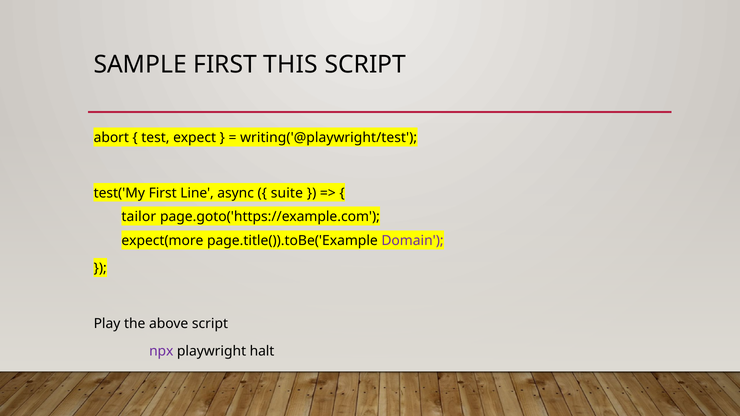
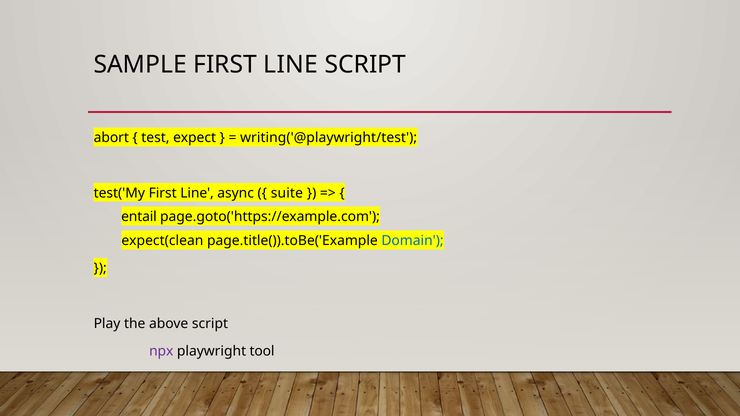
SAMPLE FIRST THIS: THIS -> LINE (291, 65)
tailor: tailor -> entail (139, 217)
expect(more: expect(more -> expect(clean (162, 241)
Domain colour: purple -> blue (413, 241)
halt: halt -> tool (262, 351)
